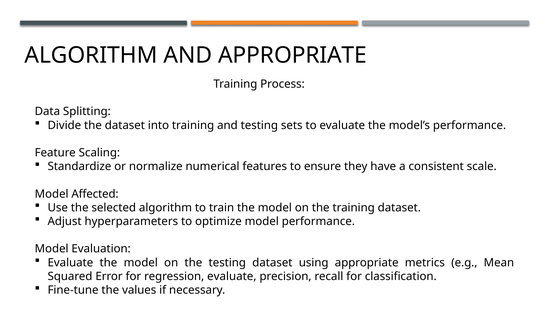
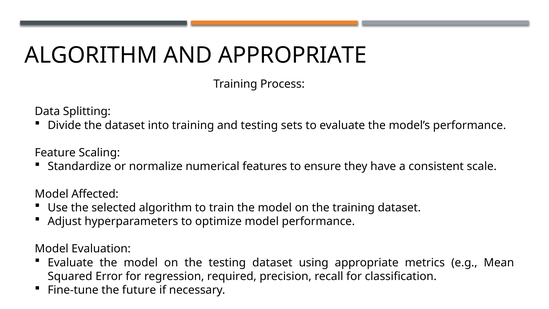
regression evaluate: evaluate -> required (232, 276)
values: values -> future (139, 290)
